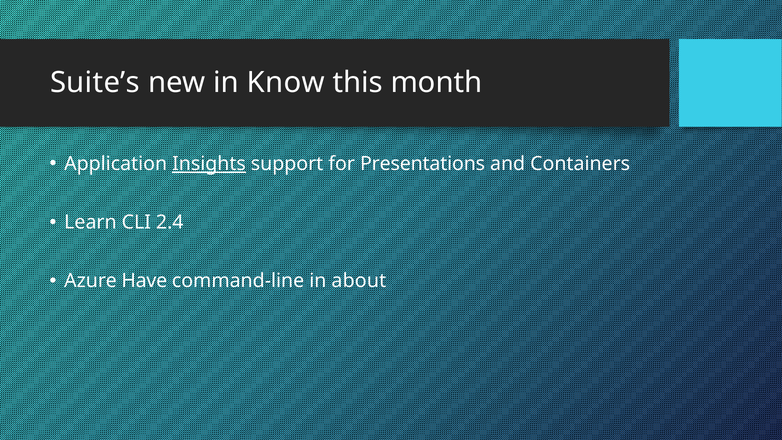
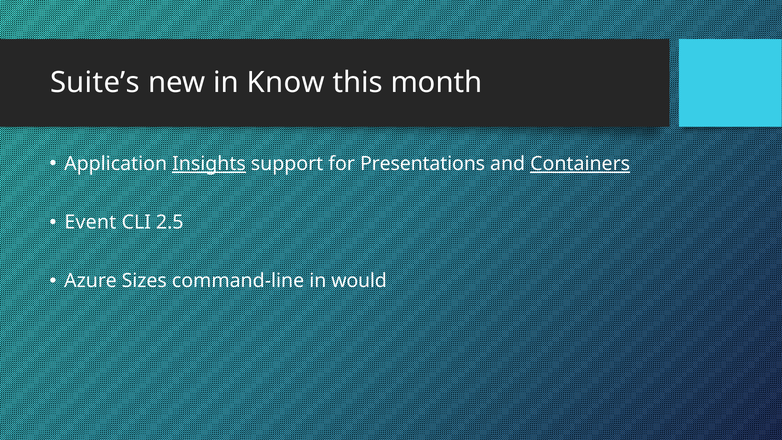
Containers underline: none -> present (580, 164)
Learn: Learn -> Event (90, 222)
2.4: 2.4 -> 2.5 (170, 222)
Have: Have -> Sizes (144, 281)
about: about -> would (359, 281)
